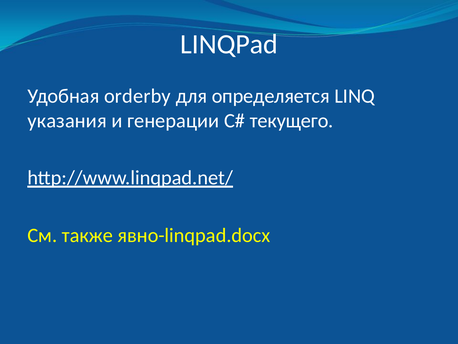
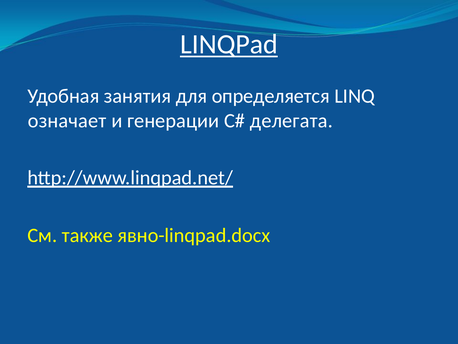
LINQPad underline: none -> present (229, 44)
orderby: orderby -> занятия (138, 96)
указания: указания -> означает (67, 121)
текущего: текущего -> делегата (291, 121)
